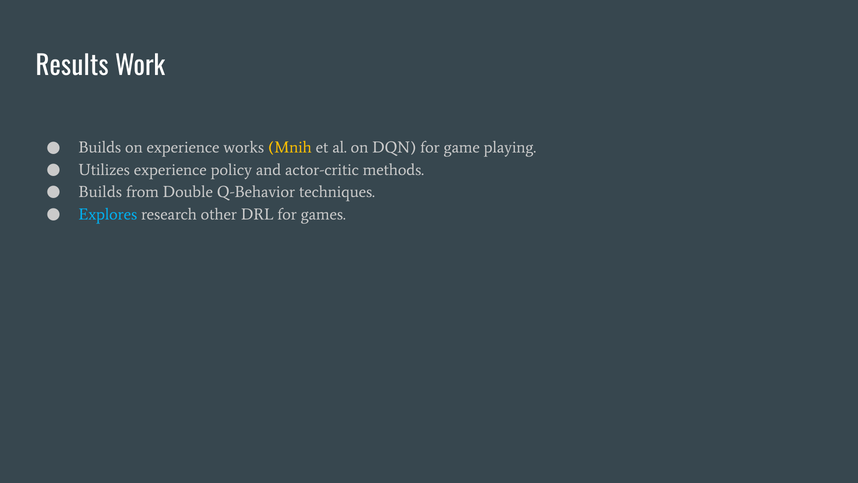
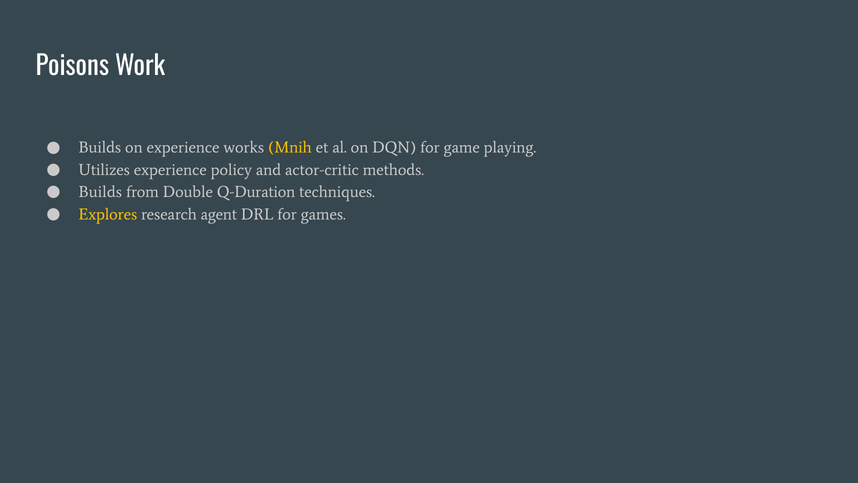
Results: Results -> Poisons (72, 66)
Q-Behavior: Q-Behavior -> Q-Duration (256, 192)
Explores colour: light blue -> yellow (108, 214)
other: other -> agent (219, 214)
